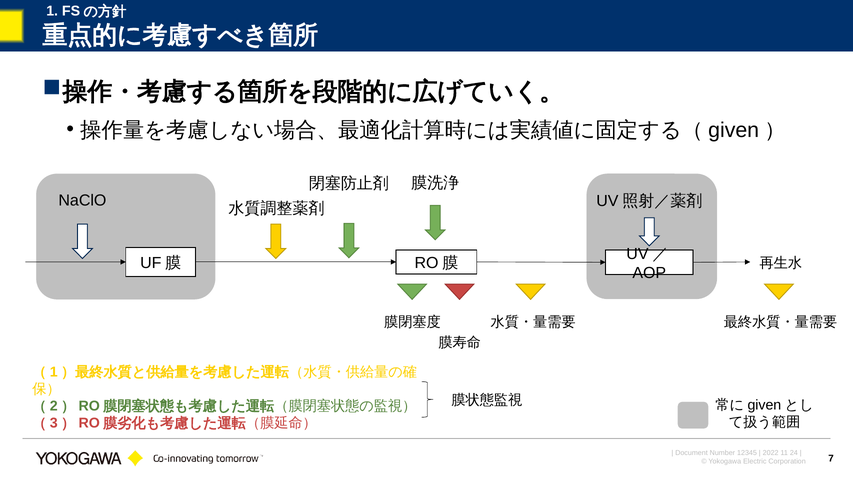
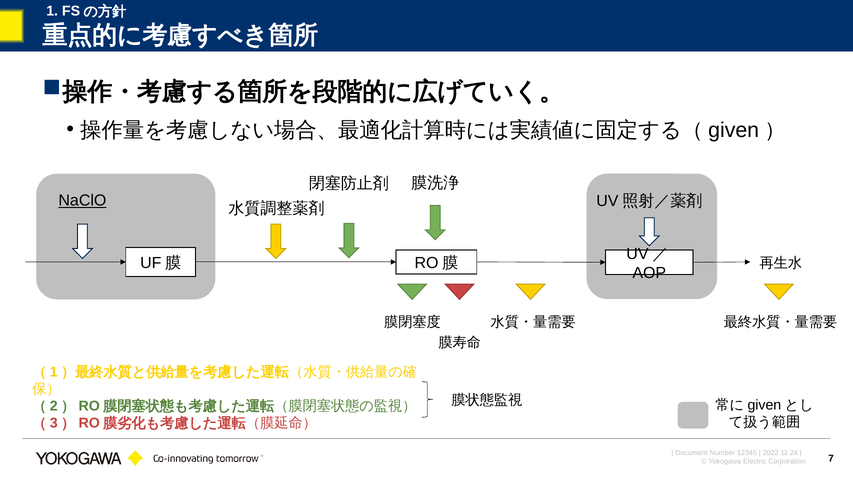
NaClO underline: none -> present (82, 200)
